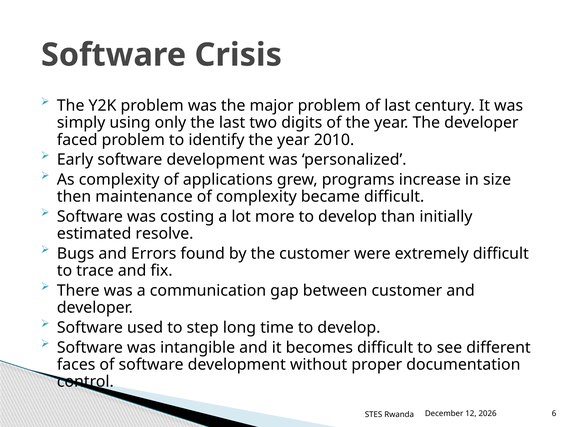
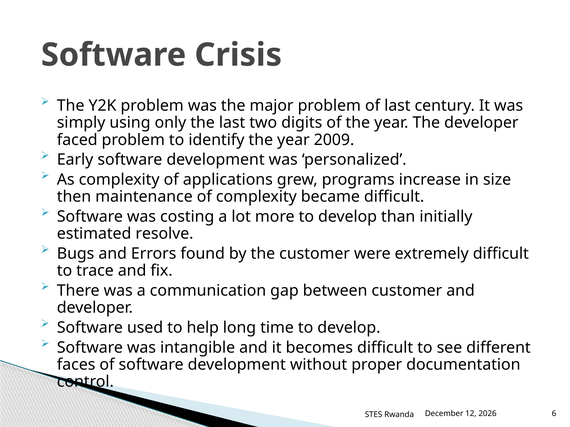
2010: 2010 -> 2009 (334, 140)
step: step -> help (203, 328)
